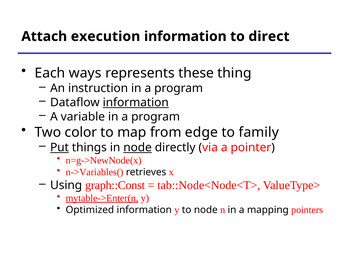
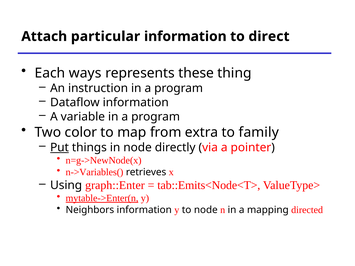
execution: execution -> particular (106, 36)
information underline: present -> none (136, 103)
edge: edge -> extra (202, 132)
node underline: present -> none (138, 148)
graph::Const: graph::Const -> graph::Enter (115, 185)
tab::Node<Node<T>: tab::Node<Node<T> -> tab::Emits<Node<T> (209, 185)
Optimized: Optimized -> Neighbors (90, 210)
pointers: pointers -> directed (307, 210)
